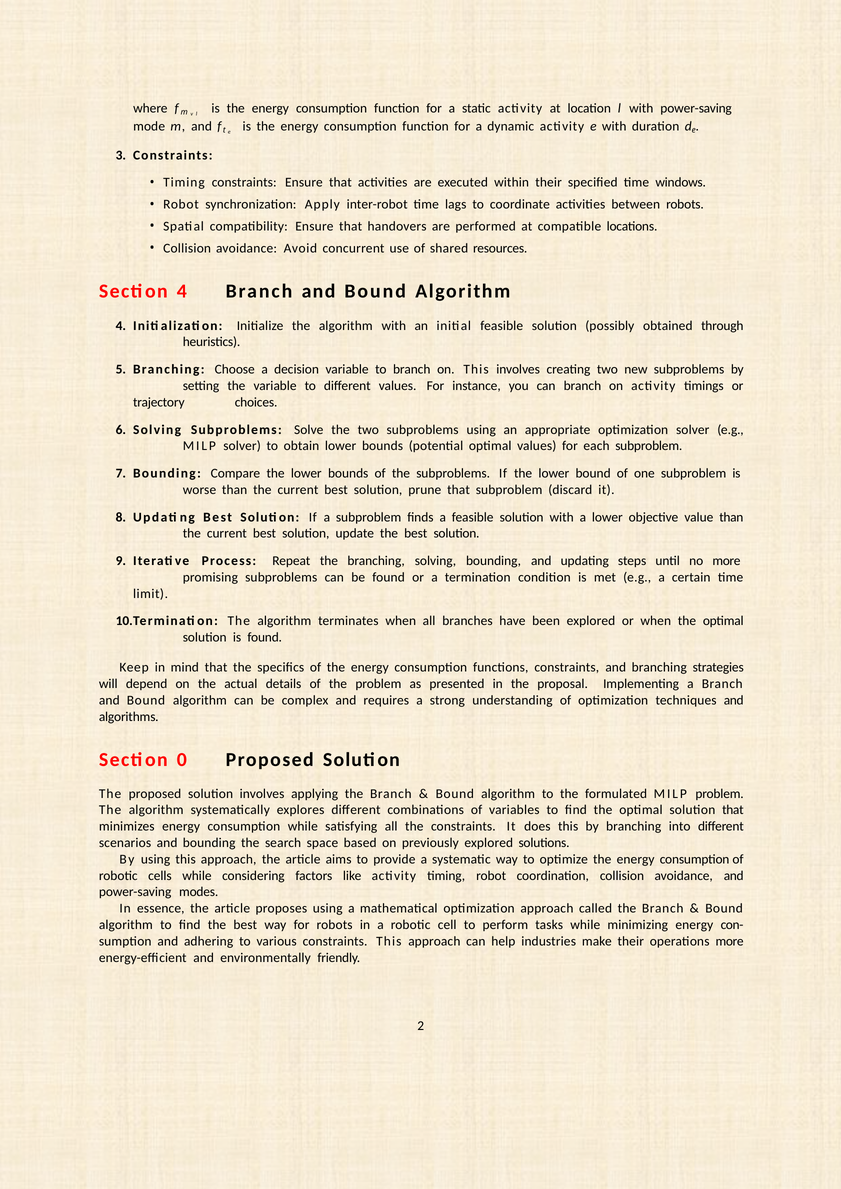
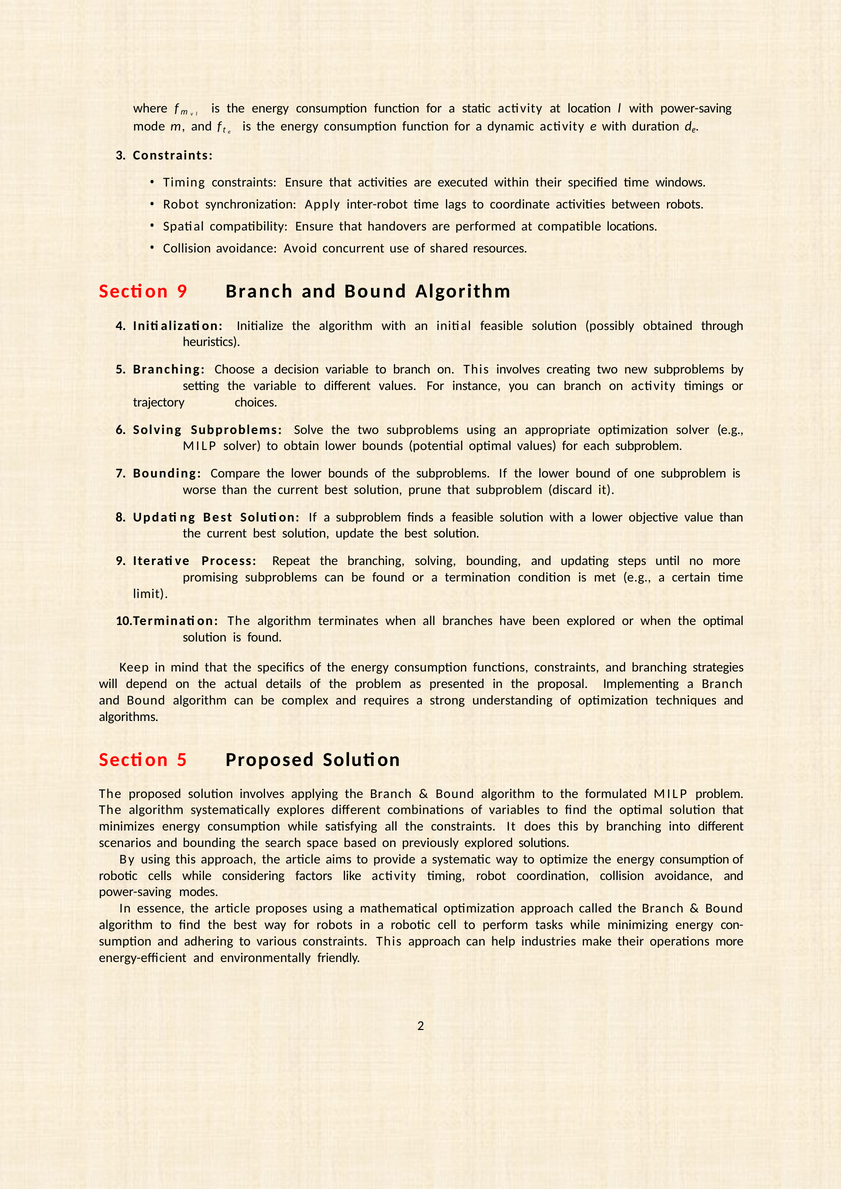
Section 4: 4 -> 9 (182, 291)
Section 0: 0 -> 5 (182, 760)
